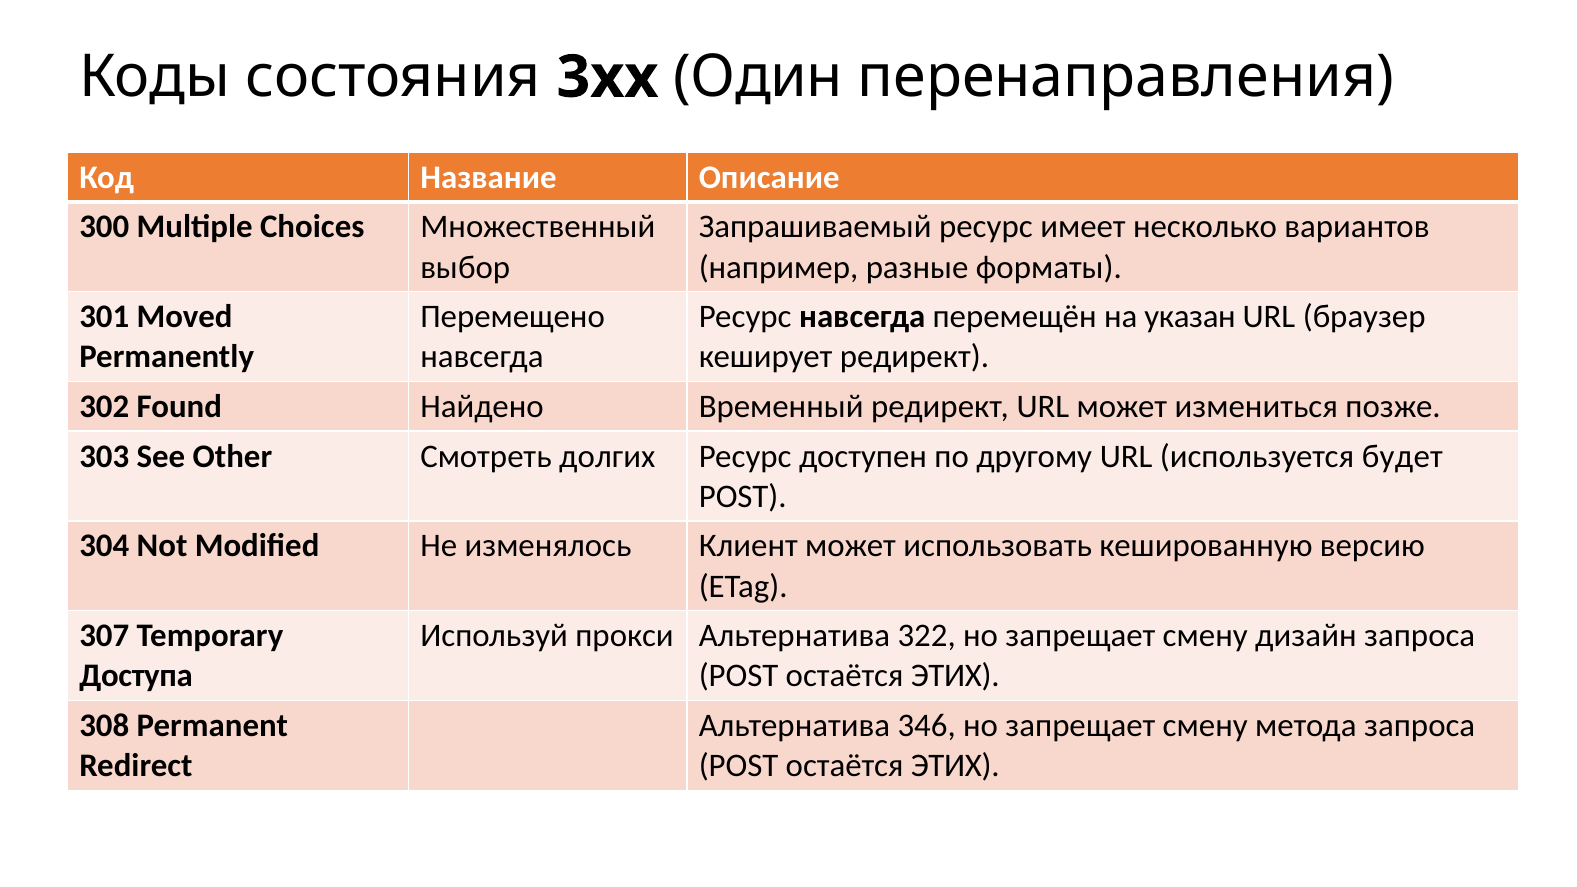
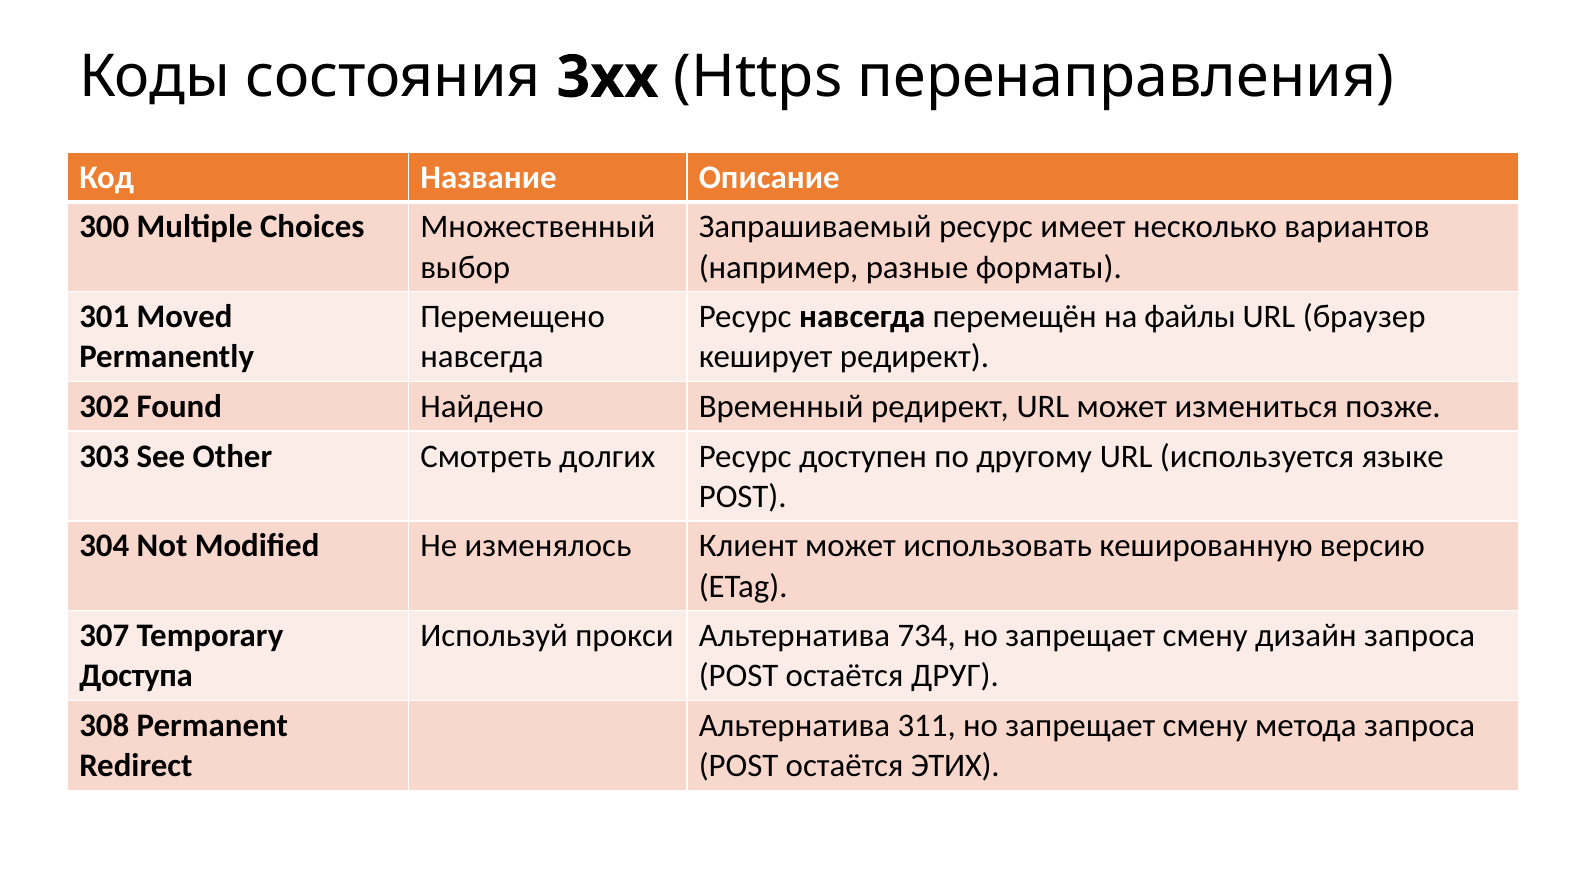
Один: Один -> Https (758, 77)
указан: указан -> файлы (1190, 317)
будет: будет -> языке (1403, 456)
322: 322 -> 734 (927, 636)
ЭТИХ: ЭТИХ -> ДРУГ (955, 676)
346: 346 -> 311 (927, 726)
